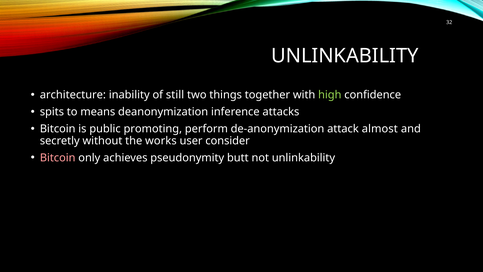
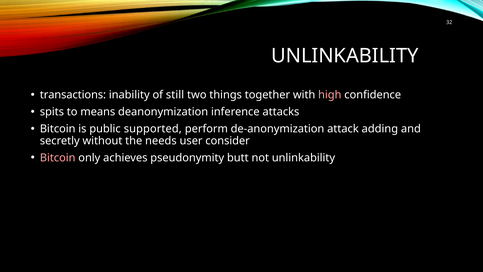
architecture: architecture -> transactions (73, 95)
high colour: light green -> pink (330, 95)
promoting: promoting -> supported (153, 129)
almost: almost -> adding (380, 129)
works: works -> needs (161, 141)
